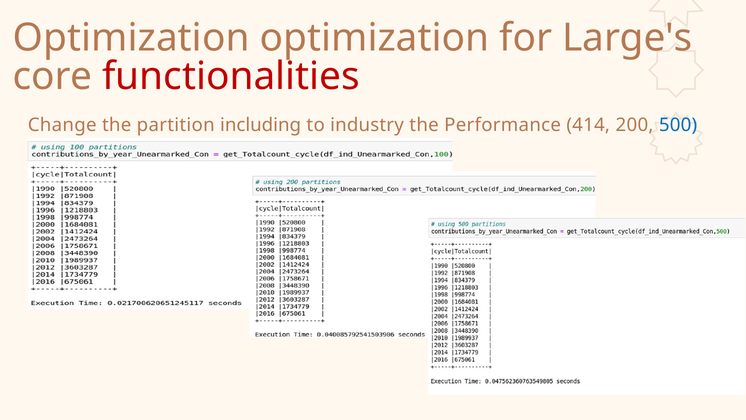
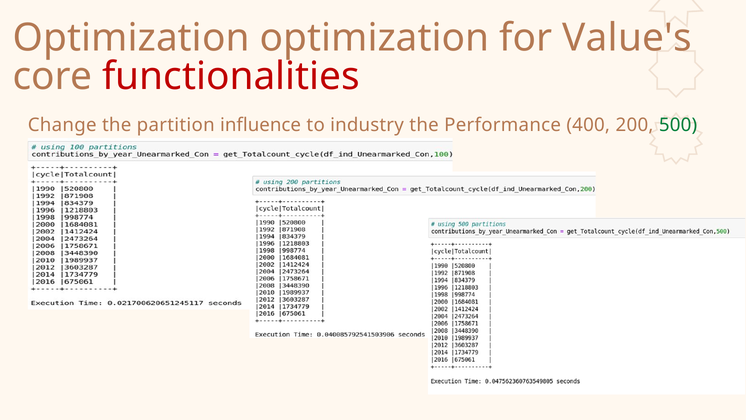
Large's: Large's -> Value's (627, 38)
including: including -> influence (261, 125)
414: 414 -> 400 (588, 125)
500 colour: blue -> green (678, 125)
